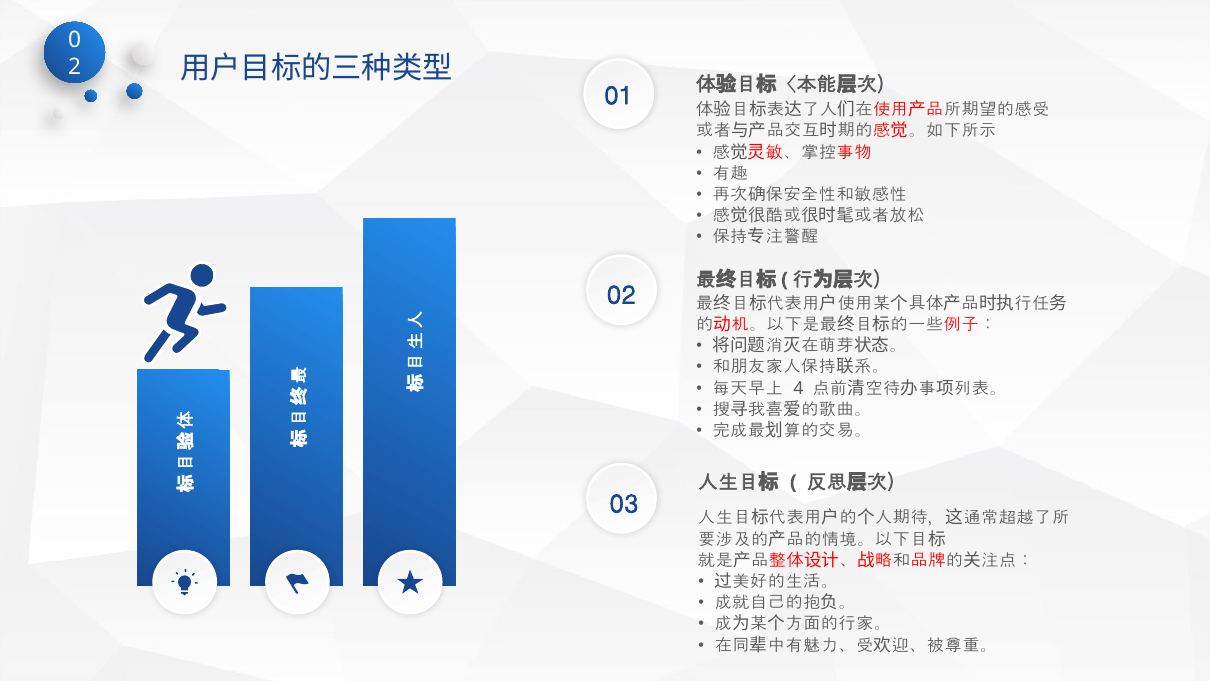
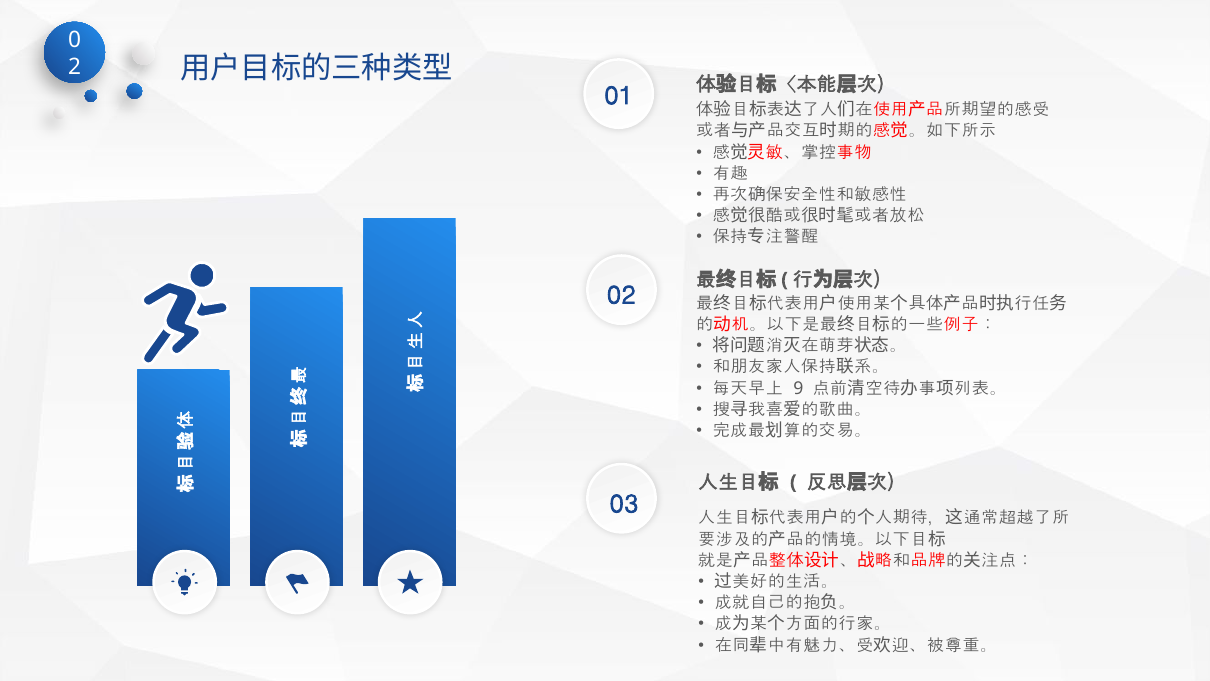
4: 4 -> 9 (798, 388)
